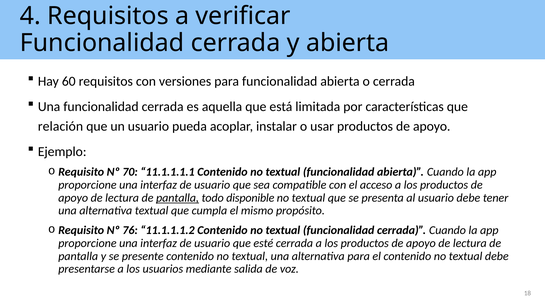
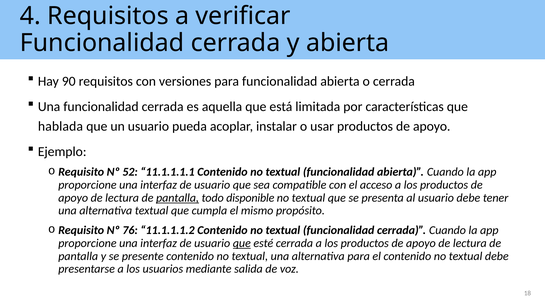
60: 60 -> 90 (69, 81)
relación: relación -> hablada (60, 126)
70: 70 -> 52 (130, 172)
que underline: none -> present (242, 243)
